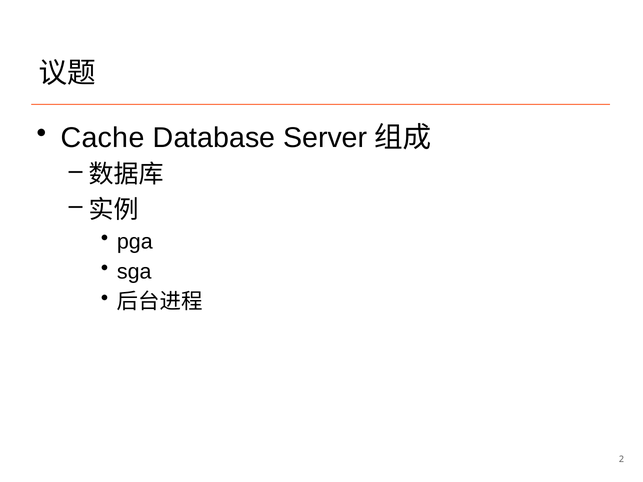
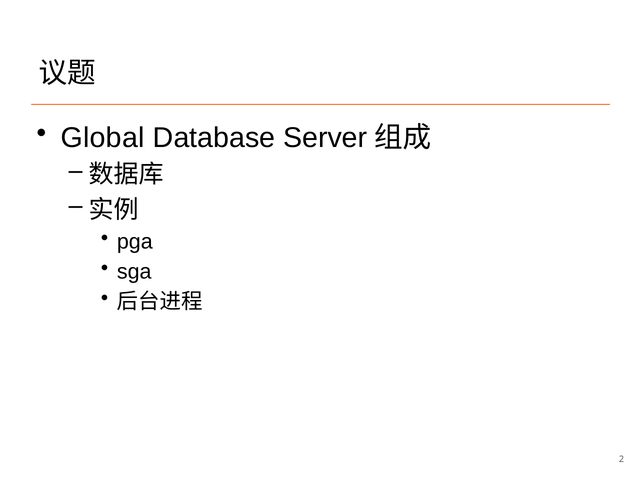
Cache: Cache -> Global (103, 138)
